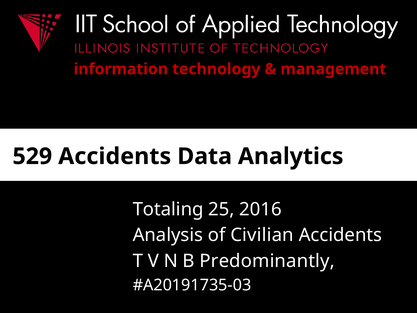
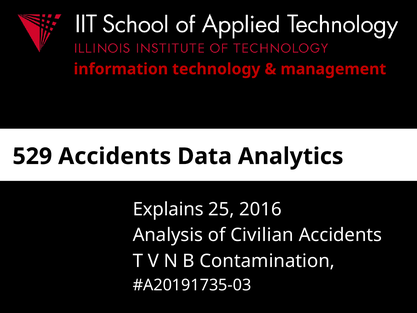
Totaling: Totaling -> Explains (168, 209)
Predominantly: Predominantly -> Contamination (267, 261)
